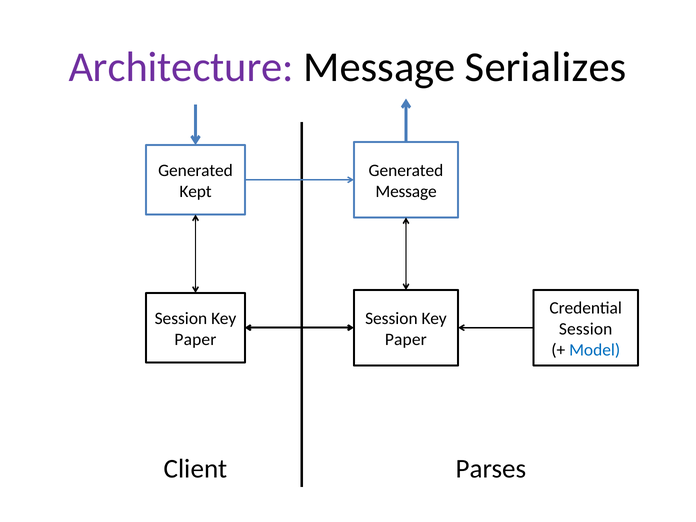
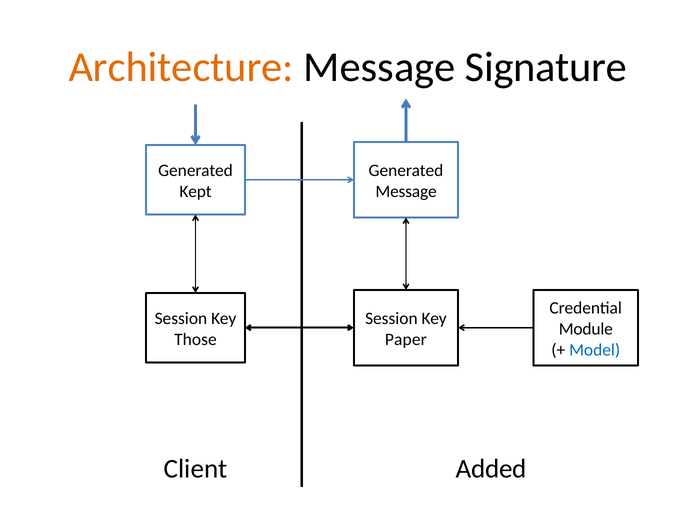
Architecture colour: purple -> orange (181, 67)
Serializes: Serializes -> Signature (546, 67)
Session: Session -> Module (586, 329)
Paper: Paper -> Those (195, 339)
Parses: Parses -> Added (491, 469)
